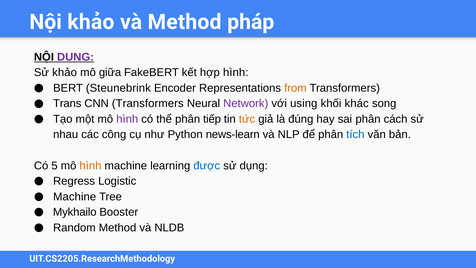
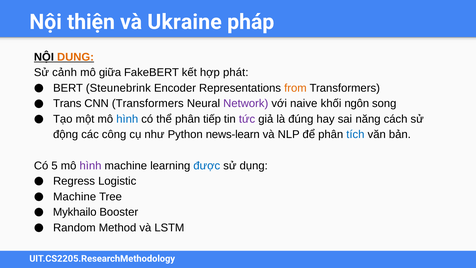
Nội khảo: khảo -> thiện (91, 22)
và Method: Method -> Ukraine (185, 22)
DUNG colour: purple -> orange (76, 57)
Sử khảo: khảo -> cảnh (65, 73)
hợp hình: hình -> phát (236, 73)
using: using -> naive (304, 104)
khác: khác -> ngôn (357, 104)
hình colour: purple -> blue (127, 119)
tức colour: orange -> purple (247, 119)
sai phân: phân -> năng (368, 119)
nhau: nhau -> động (66, 134)
hình colour: orange -> purple (90, 166)
NLDB: NLDB -> LSTM (169, 228)
